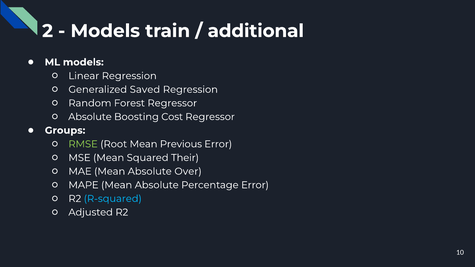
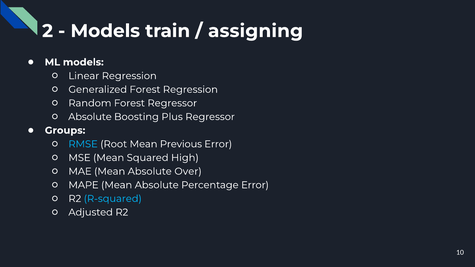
additional: additional -> assigning (256, 31)
Generalized Saved: Saved -> Forest (145, 90)
Cost: Cost -> Plus (172, 117)
RMSE colour: light green -> light blue (83, 144)
Their: Their -> High (185, 158)
